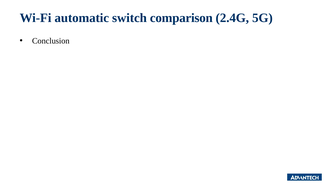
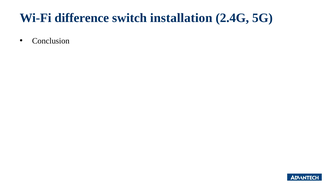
automatic: automatic -> difference (82, 18)
comparison: comparison -> installation (181, 18)
